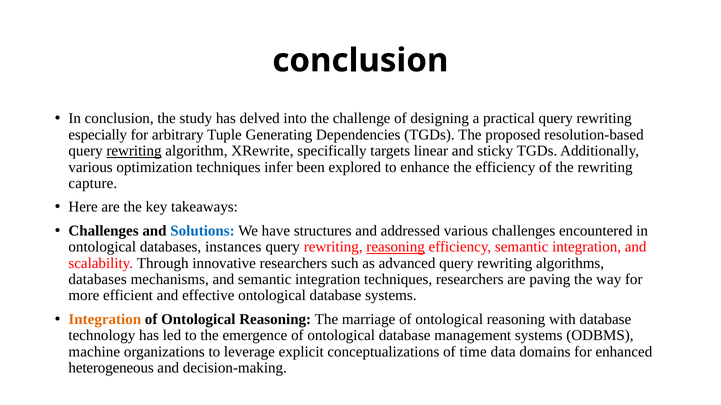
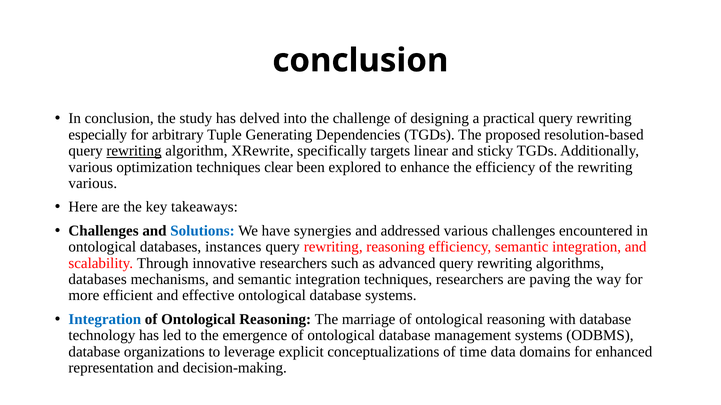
infer: infer -> clear (279, 167)
capture: capture -> various (93, 184)
structures: structures -> synergies (323, 231)
reasoning underline: present -> none (396, 247)
Integration colour: orange -> blue (105, 320)
machine: machine -> database (94, 352)
heterogeneous: heterogeneous -> representation (111, 368)
